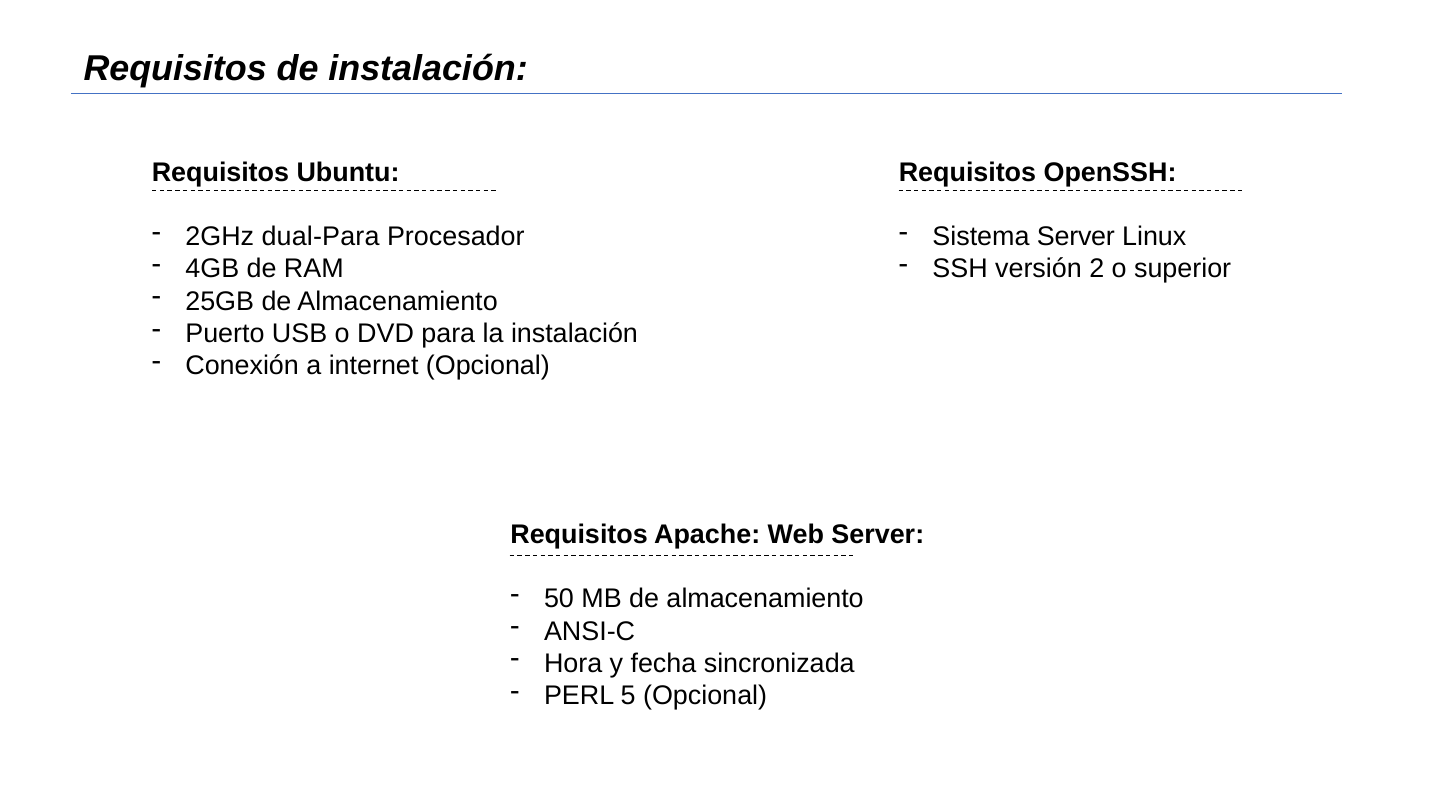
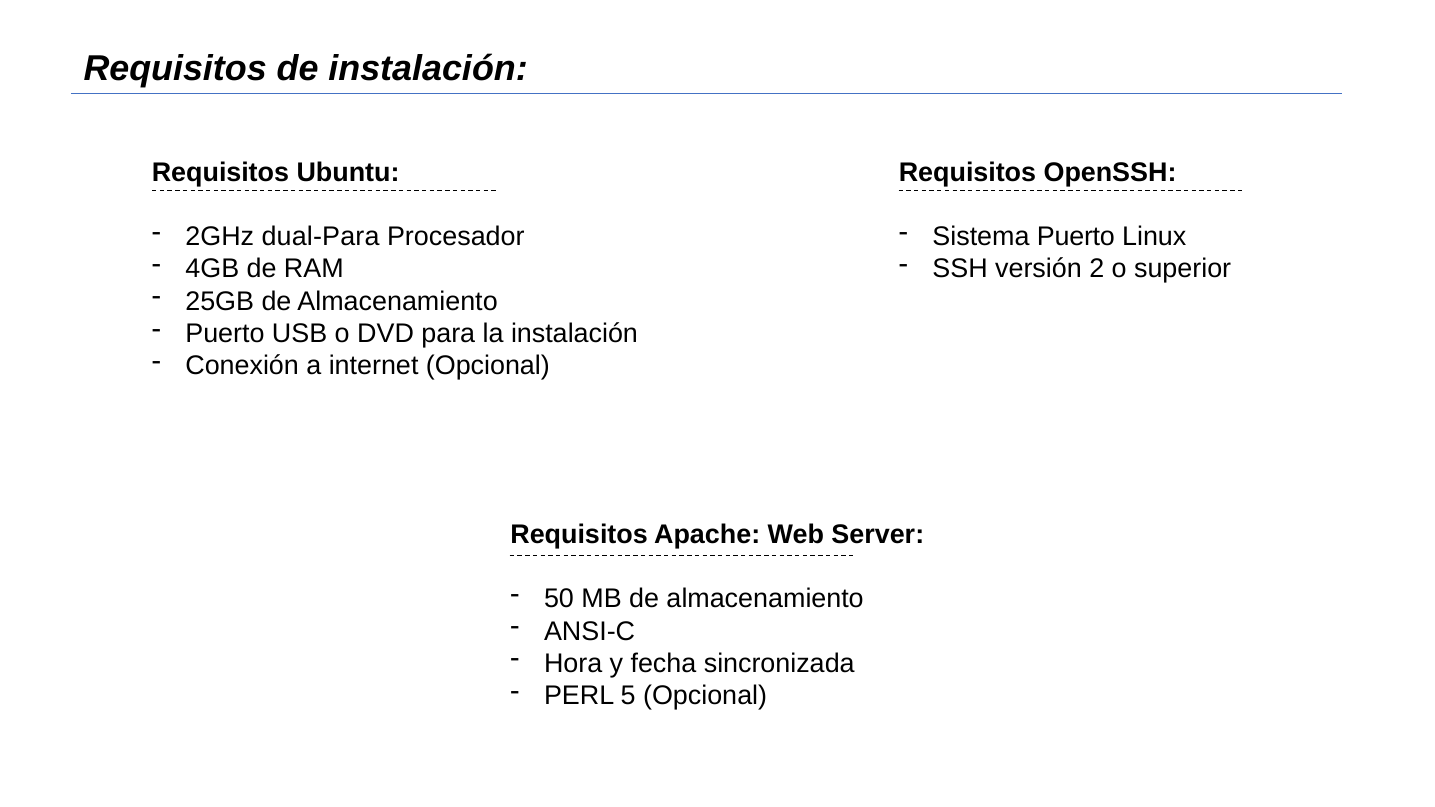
Sistema Server: Server -> Puerto (1076, 237)
